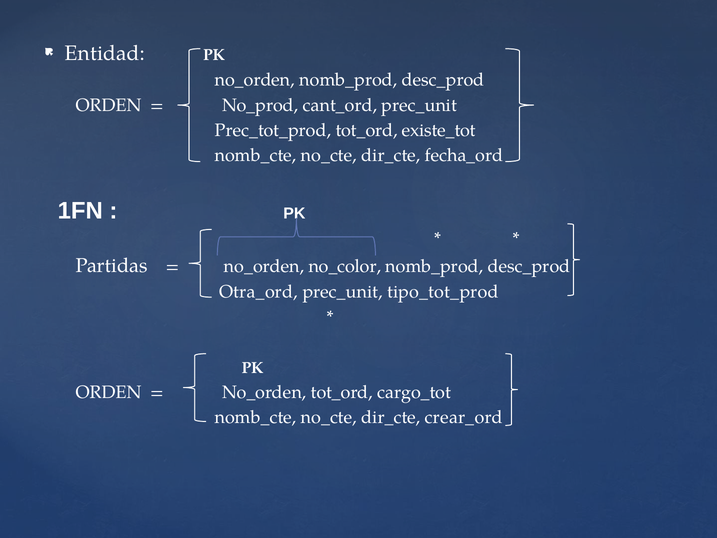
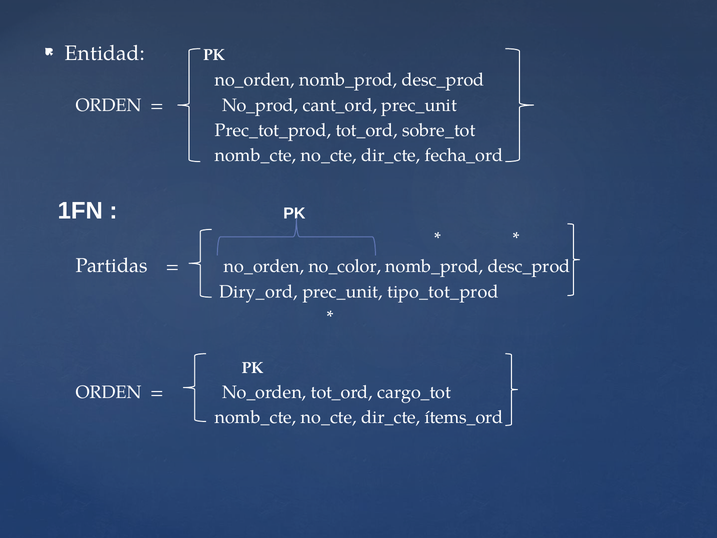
existe_tot: existe_tot -> sobre_tot (439, 130)
Otra_ord: Otra_ord -> Diry_ord (259, 292)
crear_ord: crear_ord -> ítems_ord (464, 417)
